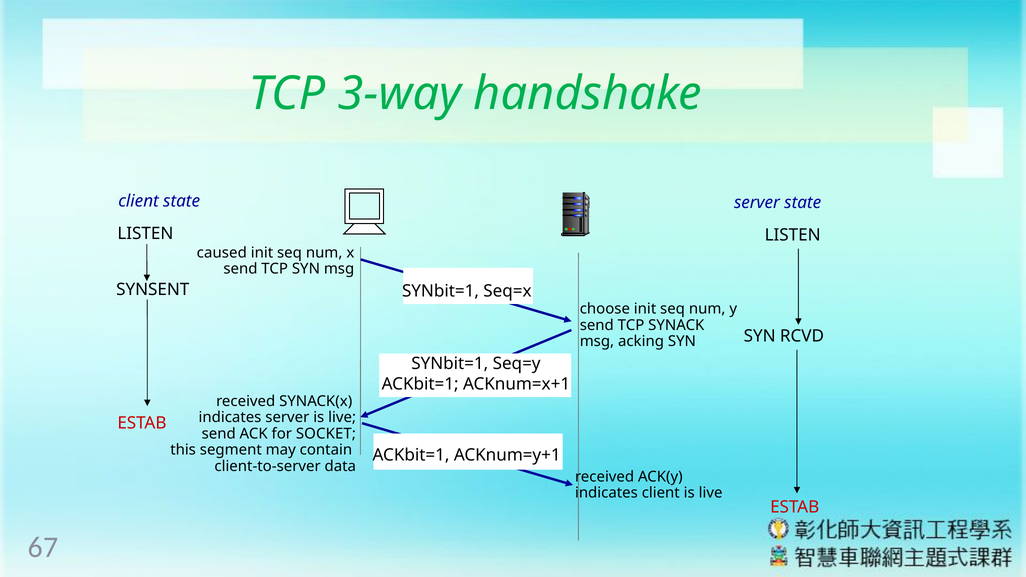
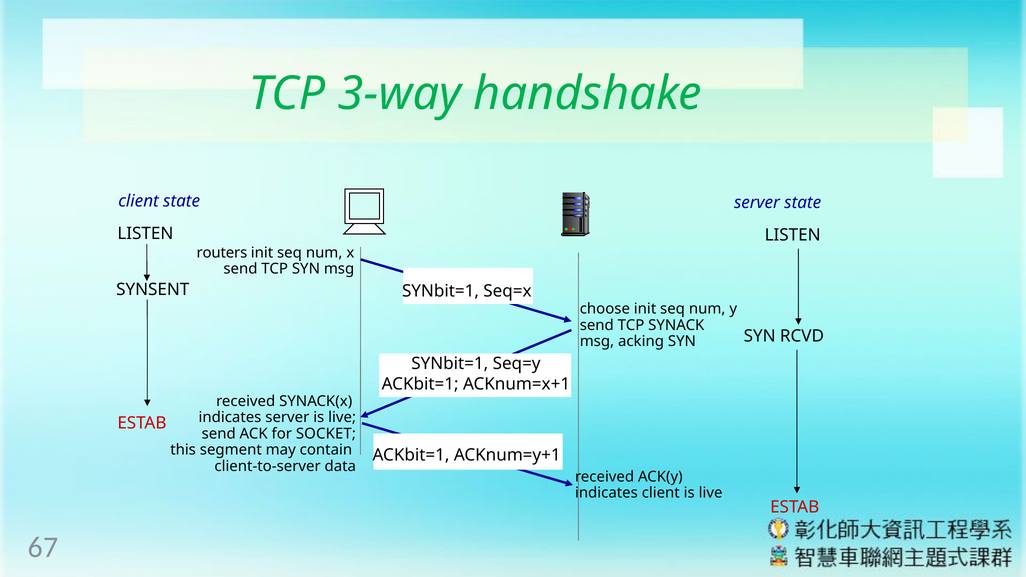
caused: caused -> routers (222, 253)
